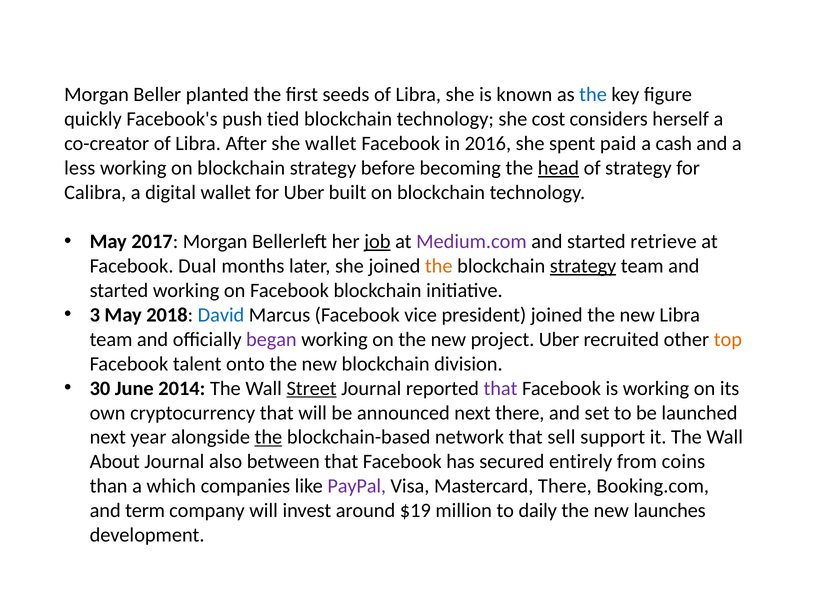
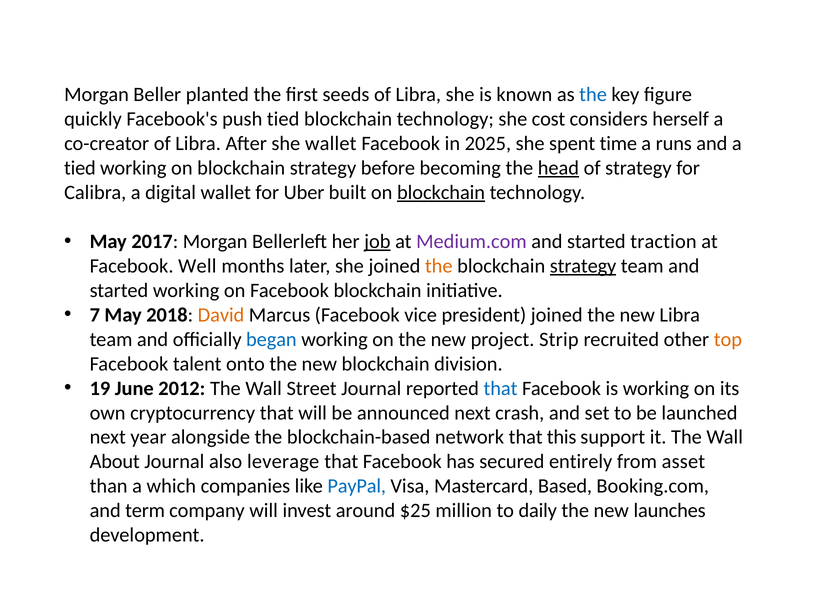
2016: 2016 -> 2025 (488, 143)
paid: paid -> time (618, 143)
cash: cash -> runs (674, 143)
less: less -> tied (80, 168)
blockchain underline: none -> present (441, 192)
retrieve: retrieve -> traction (663, 241)
Dual: Dual -> Well (197, 266)
3: 3 -> 7 (95, 315)
David colour: blue -> orange (221, 315)
began colour: purple -> blue (271, 339)
project Uber: Uber -> Strip (559, 339)
30: 30 -> 19 (100, 388)
2014: 2014 -> 2012 (182, 388)
Street underline: present -> none (312, 388)
that colour: purple -> blue (501, 388)
next there: there -> crash (520, 413)
the underline: present -> none (268, 437)
sell: sell -> this (562, 437)
between: between -> leverage (283, 462)
coins: coins -> asset (683, 462)
PayPal colour: purple -> blue (357, 486)
Mastercard There: There -> Based (565, 486)
$19: $19 -> $25 (415, 511)
